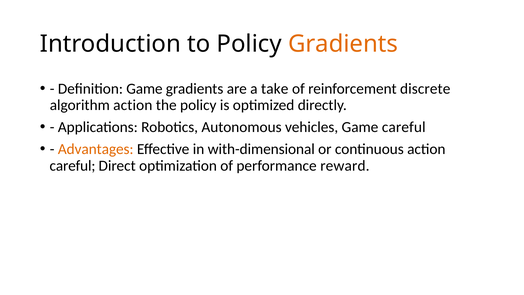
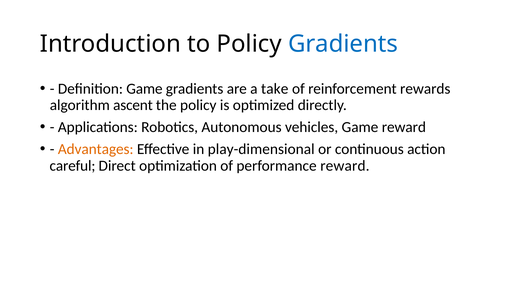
Gradients colour: orange -> blue (343, 44)
discrete: discrete -> rewards (425, 89)
algorithm action: action -> ascent (133, 105)
Game careful: careful -> reward (404, 127)
with-dimensional: with-dimensional -> play-dimensional (261, 149)
